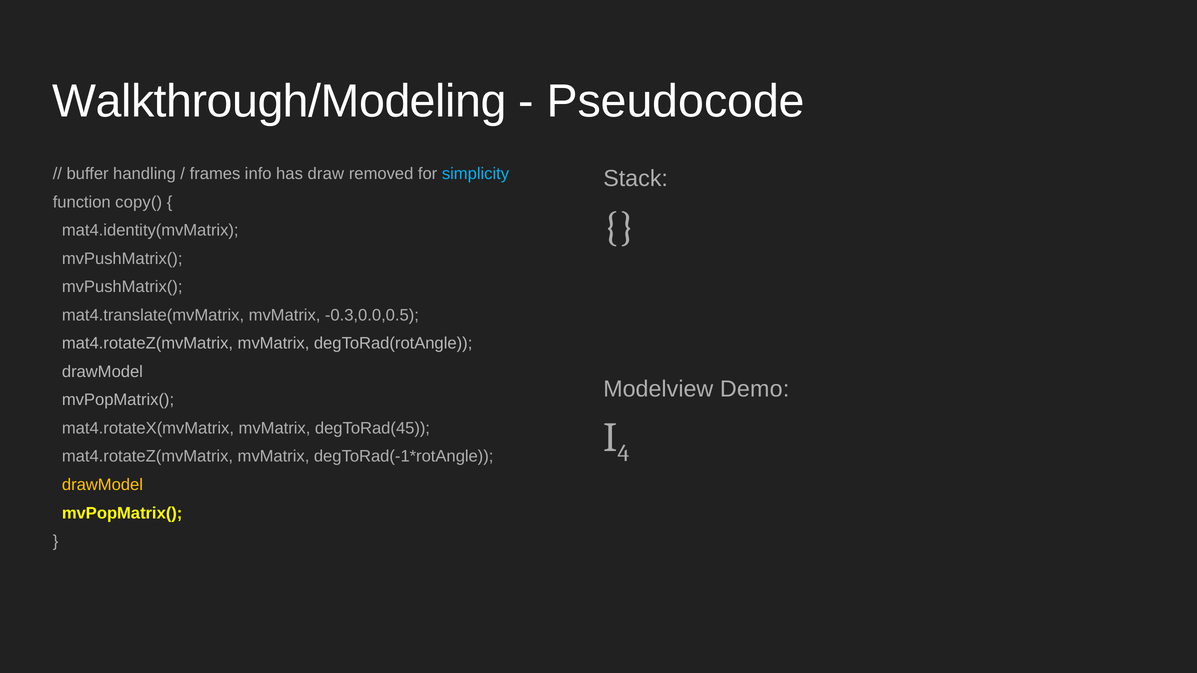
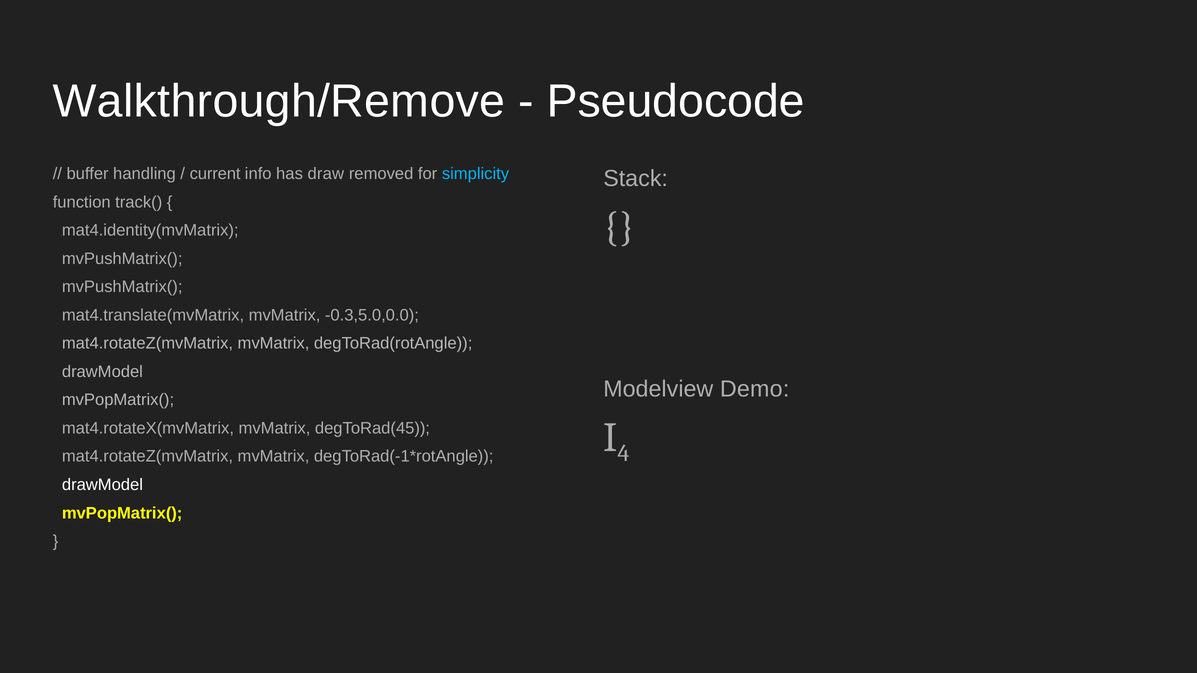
Walkthrough/Modeling: Walkthrough/Modeling -> Walkthrough/Remove (279, 101)
frames: frames -> current (215, 174)
copy(: copy( -> track( (139, 202)
-0.3,0.0,0.5: -0.3,0.0,0.5 -> -0.3,5.0,0.0 (372, 315)
drawModel colour: yellow -> white (102, 485)
